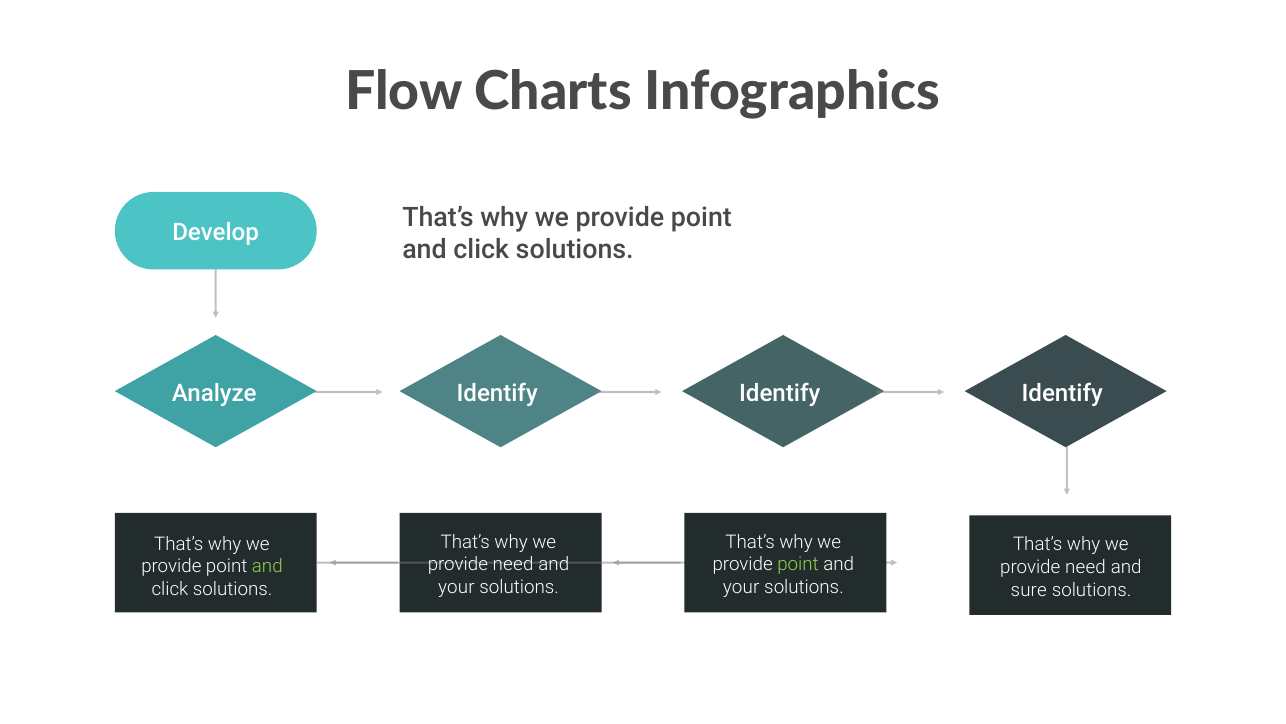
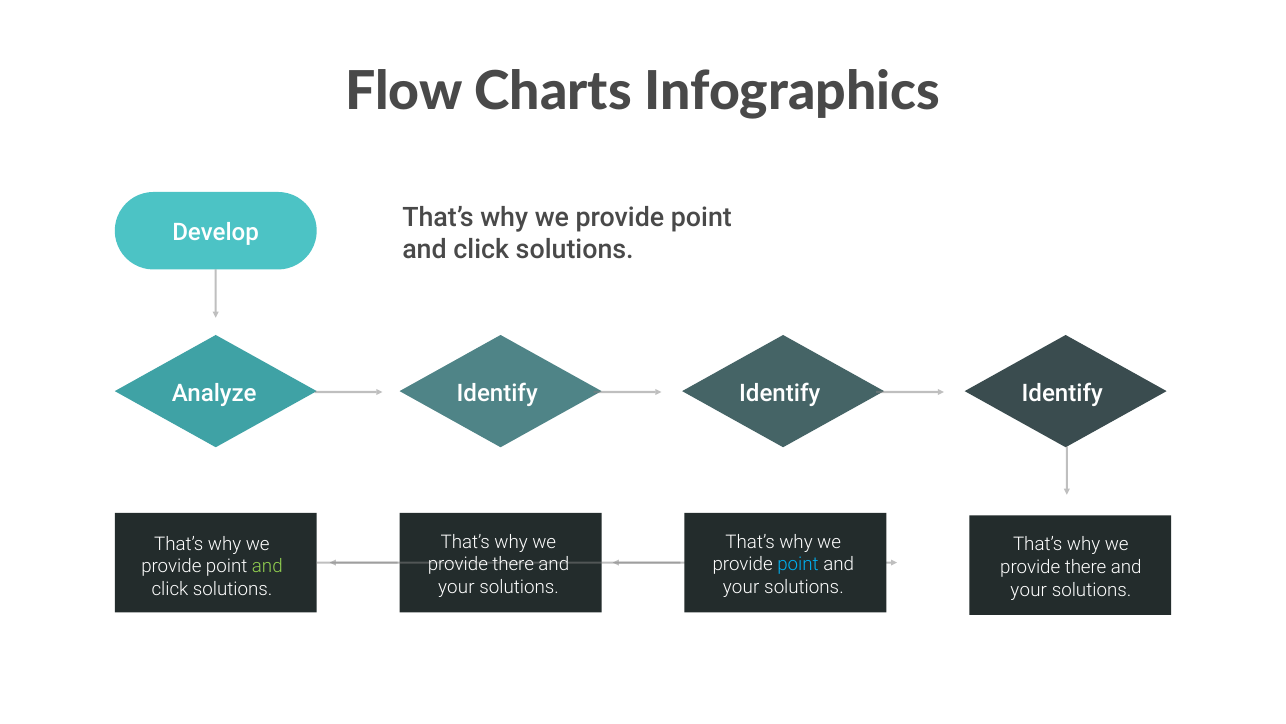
need: need -> there (513, 564)
point colour: light green -> light blue (798, 564)
need: need -> there (1086, 567)
sure: sure -> your (1029, 589)
